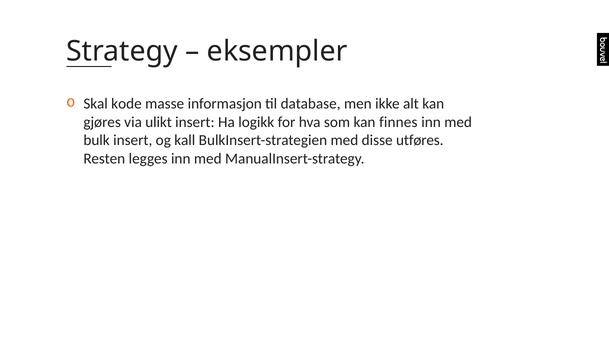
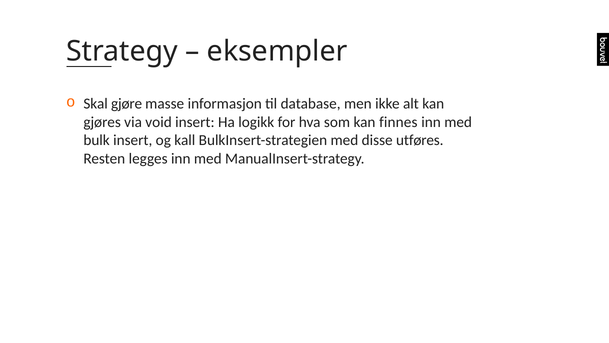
kode: kode -> gjøre (127, 104)
ulikt: ulikt -> void (159, 122)
